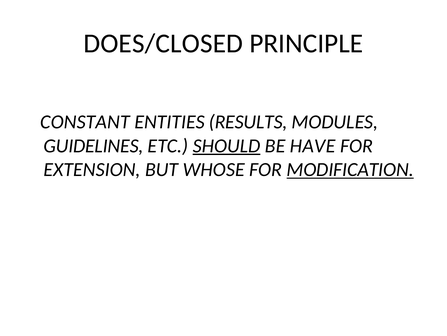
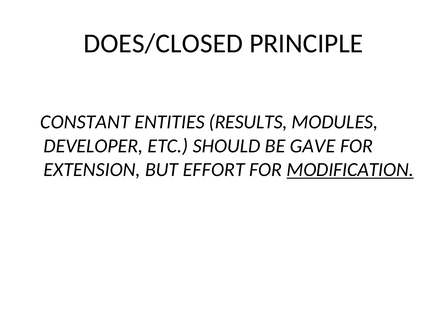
GUIDELINES: GUIDELINES -> DEVELOPER (93, 145)
SHOULD underline: present -> none (227, 145)
HAVE: HAVE -> GAVE (313, 145)
WHOSE: WHOSE -> EFFORT (214, 169)
